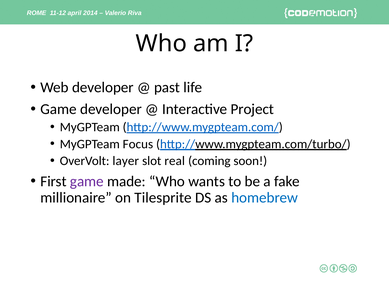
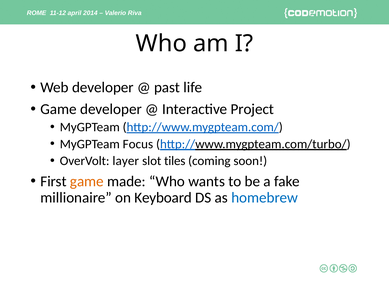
real: real -> tiles (175, 161)
game colour: purple -> orange (87, 182)
Tilesprite: Tilesprite -> Keyboard (163, 198)
